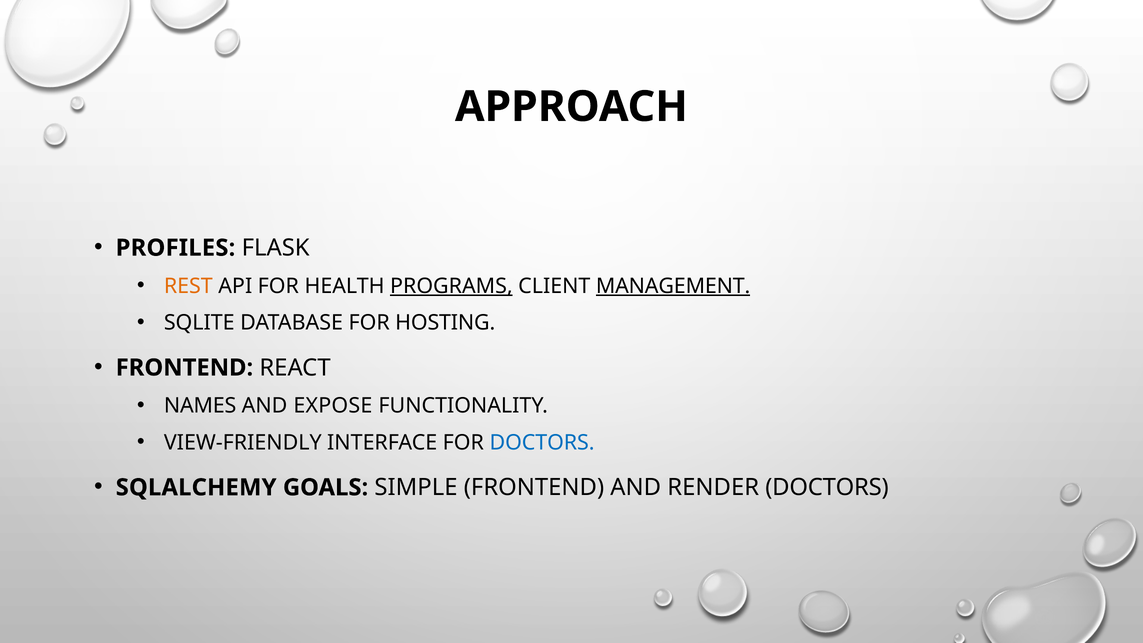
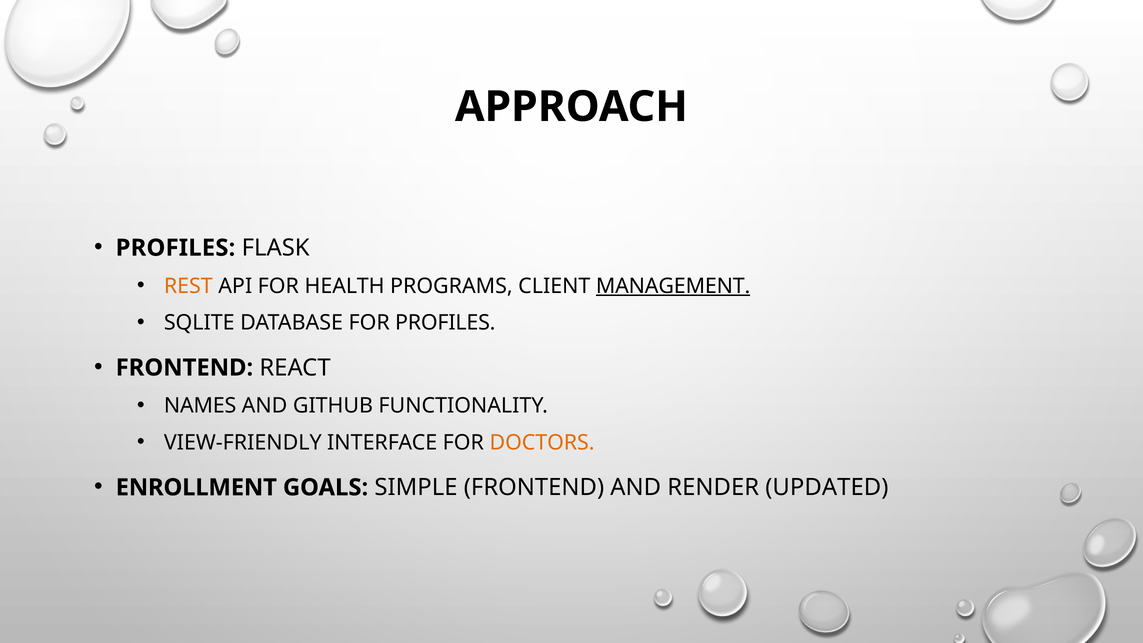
PROGRAMS underline: present -> none (451, 286)
FOR HOSTING: HOSTING -> PROFILES (445, 323)
EXPOSE: EXPOSE -> GITHUB (333, 406)
DOCTORS colour: blue -> orange (542, 442)
SQLALCHEMY: SQLALCHEMY -> ENROLLMENT (196, 487)
RENDER DOCTORS: DOCTORS -> UPDATED (827, 487)
